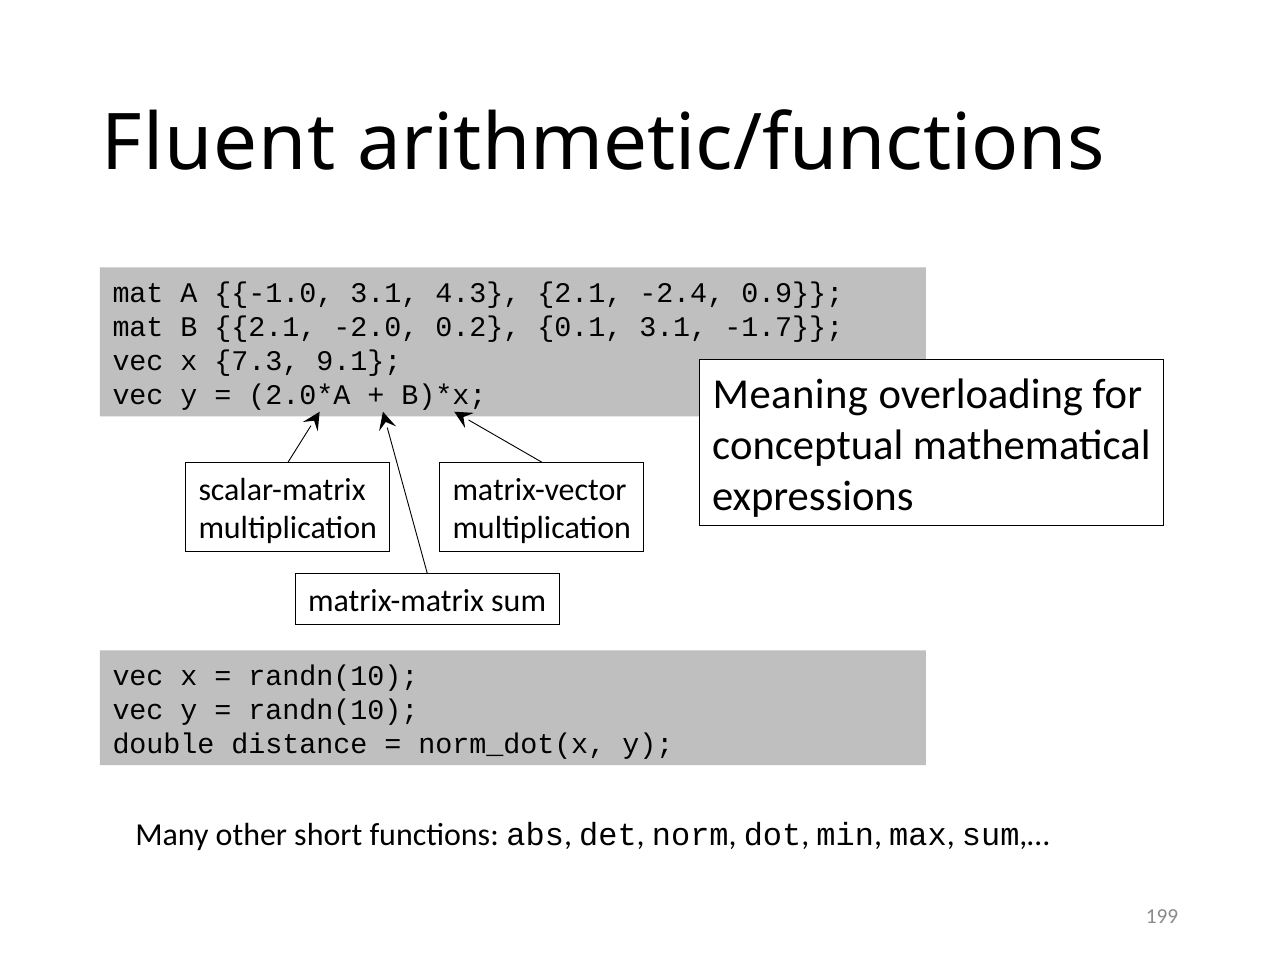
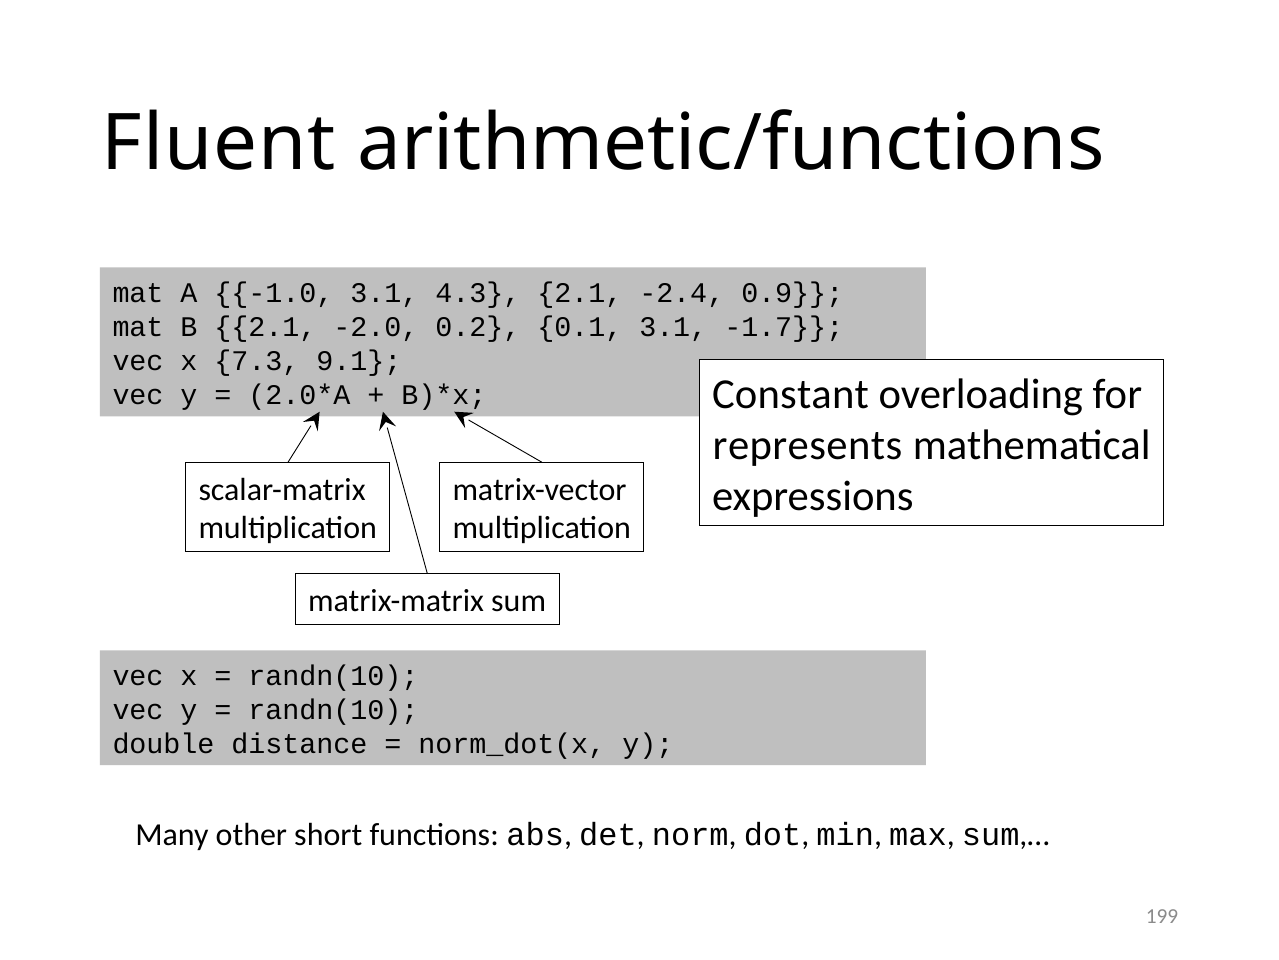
Meaning: Meaning -> Constant (790, 394)
conceptual: conceptual -> represents (807, 445)
